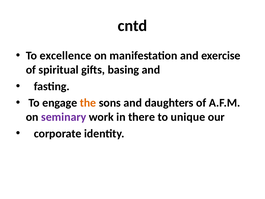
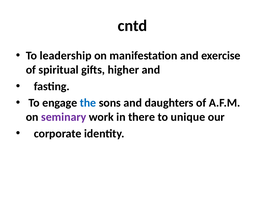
excellence: excellence -> leadership (66, 56)
basing: basing -> higher (123, 70)
the colour: orange -> blue (88, 103)
